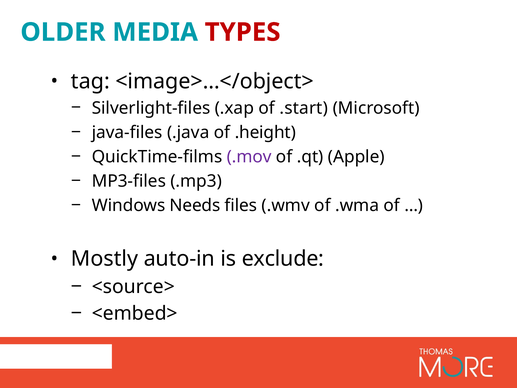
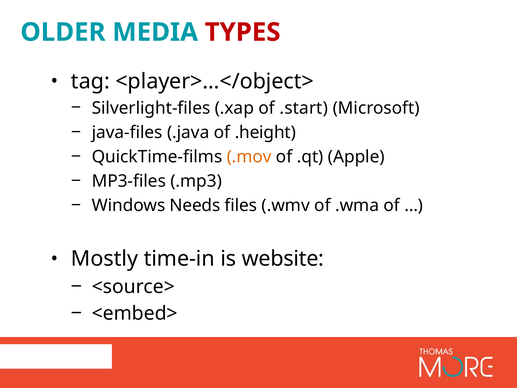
<image>…</object>: <image>…</object> -> <player>…</object> (215, 81)
.mov colour: purple -> orange (249, 157)
auto-in: auto-in -> time-in (179, 259)
exclude: exclude -> website (283, 259)
